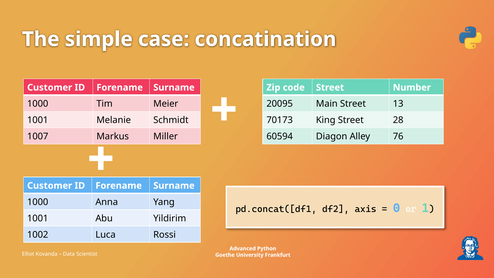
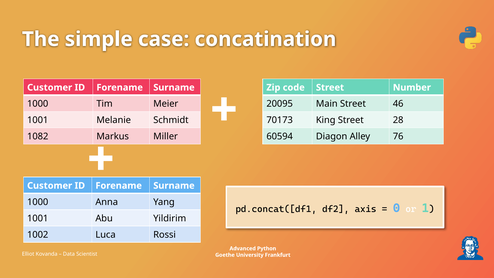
13: 13 -> 46 (398, 104)
1007: 1007 -> 1082 (38, 136)
